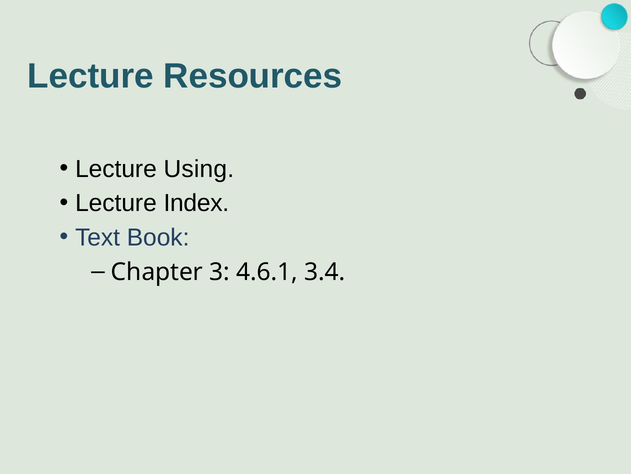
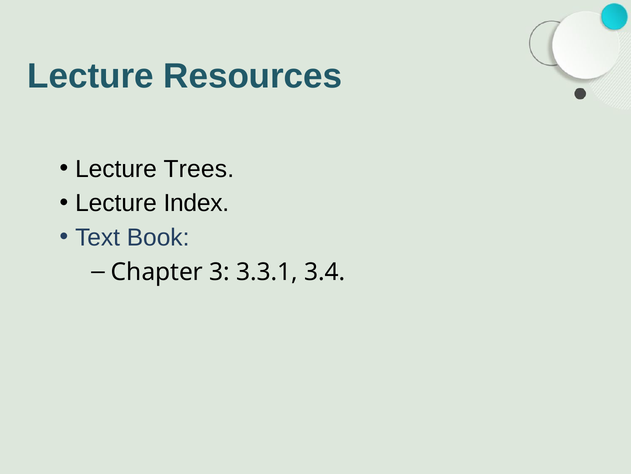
Using: Using -> Trees (199, 169)
4.6.1: 4.6.1 -> 3.3.1 (267, 272)
